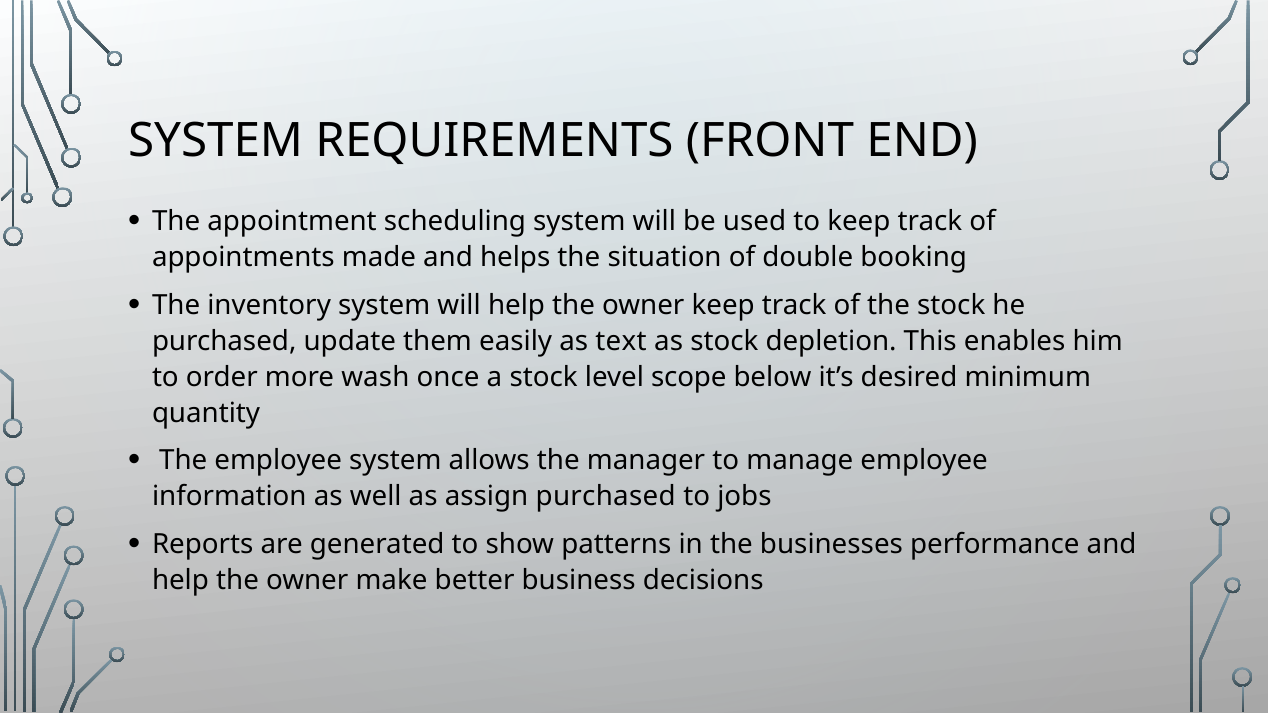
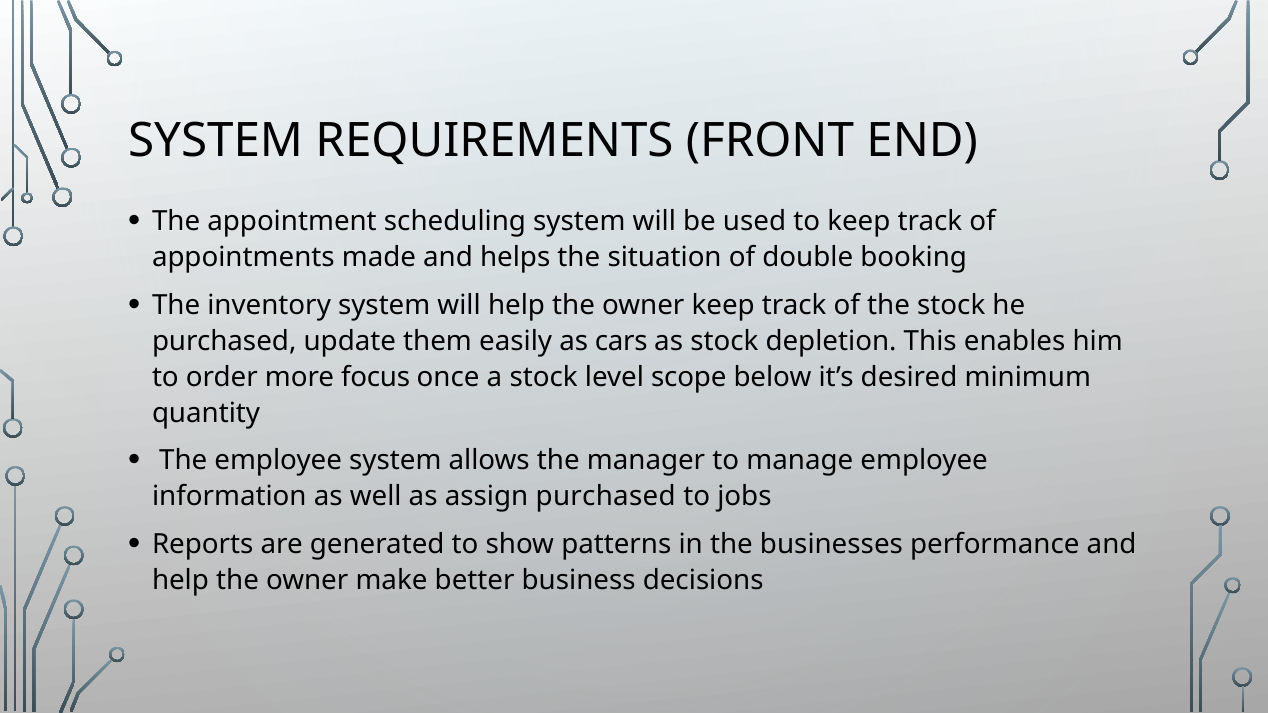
text: text -> cars (621, 341)
wash: wash -> focus (376, 377)
